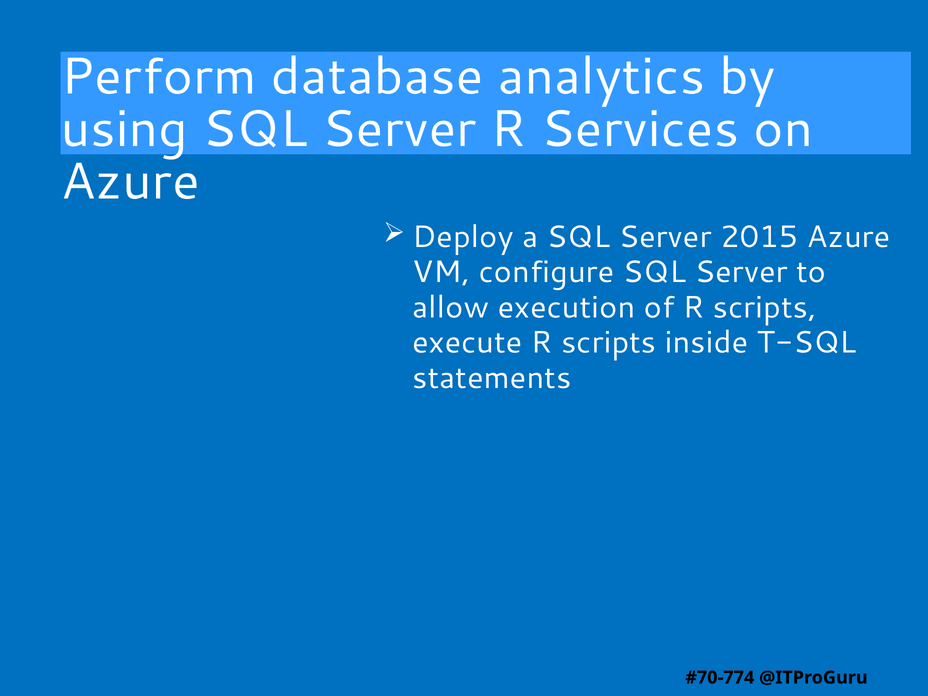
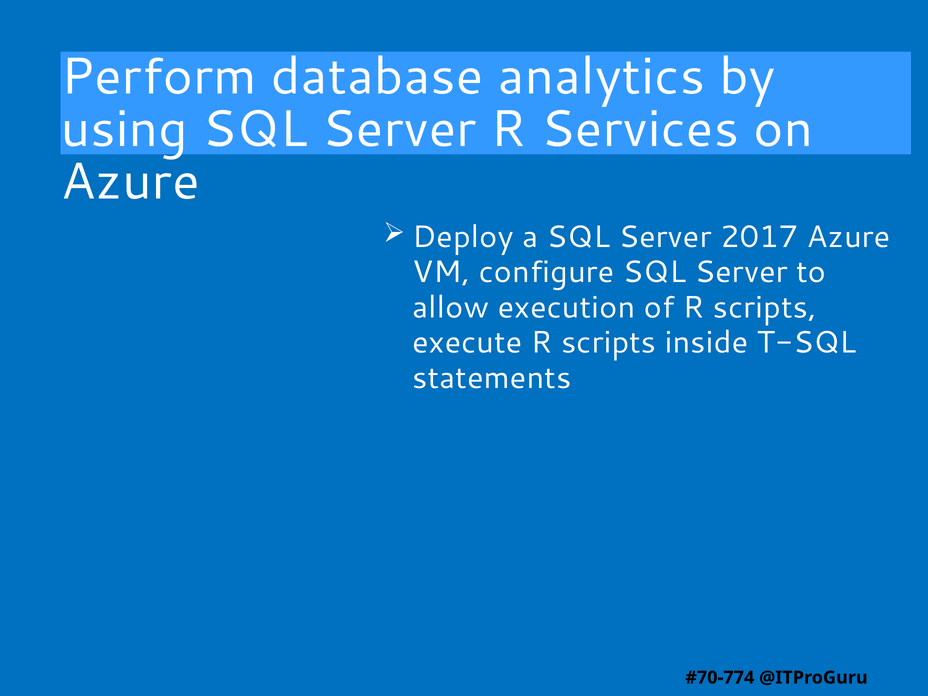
2015: 2015 -> 2017 (759, 237)
